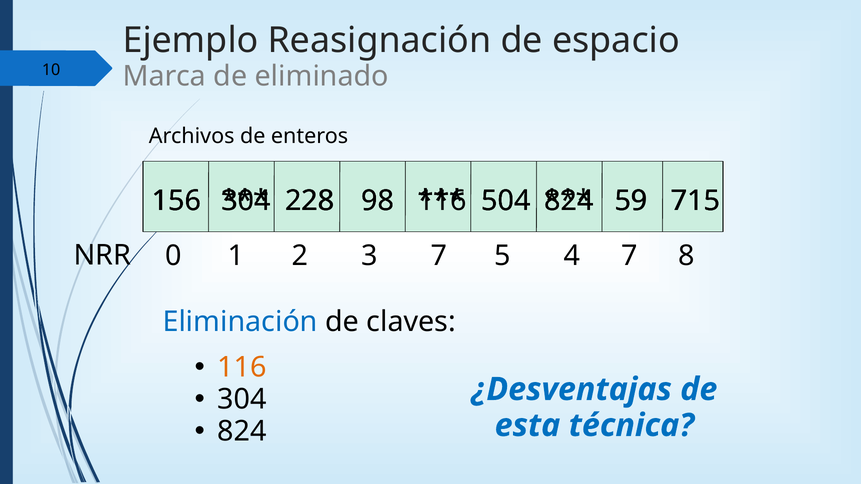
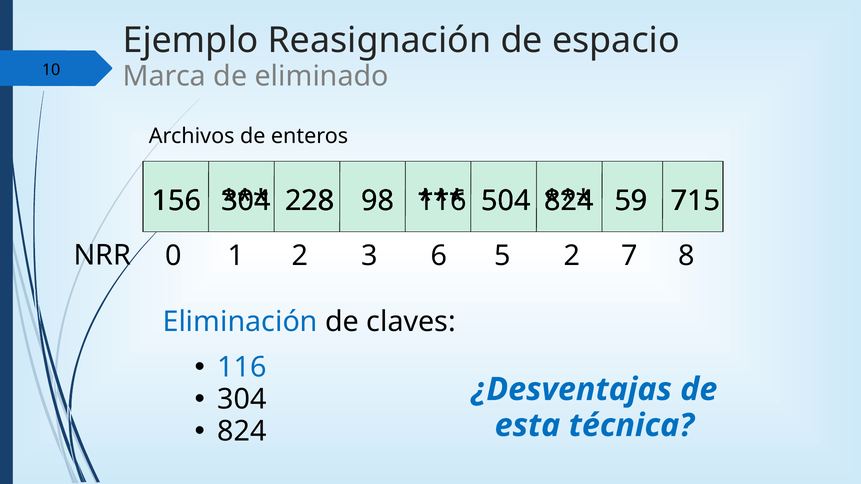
3 7: 7 -> 6 (439, 256)
5 4: 4 -> 2 (572, 256)
116 colour: orange -> blue (242, 367)
